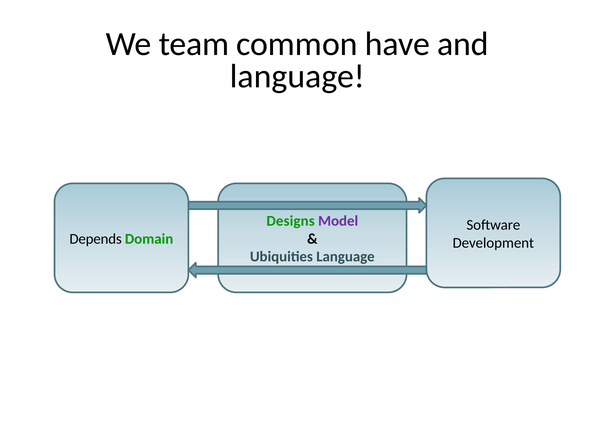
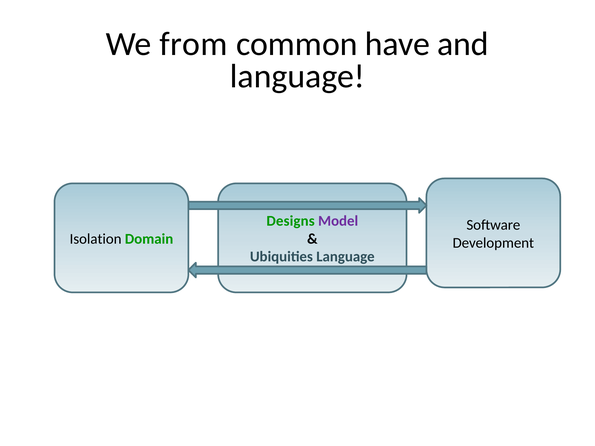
team: team -> from (194, 44)
Depends: Depends -> Isolation (96, 239)
